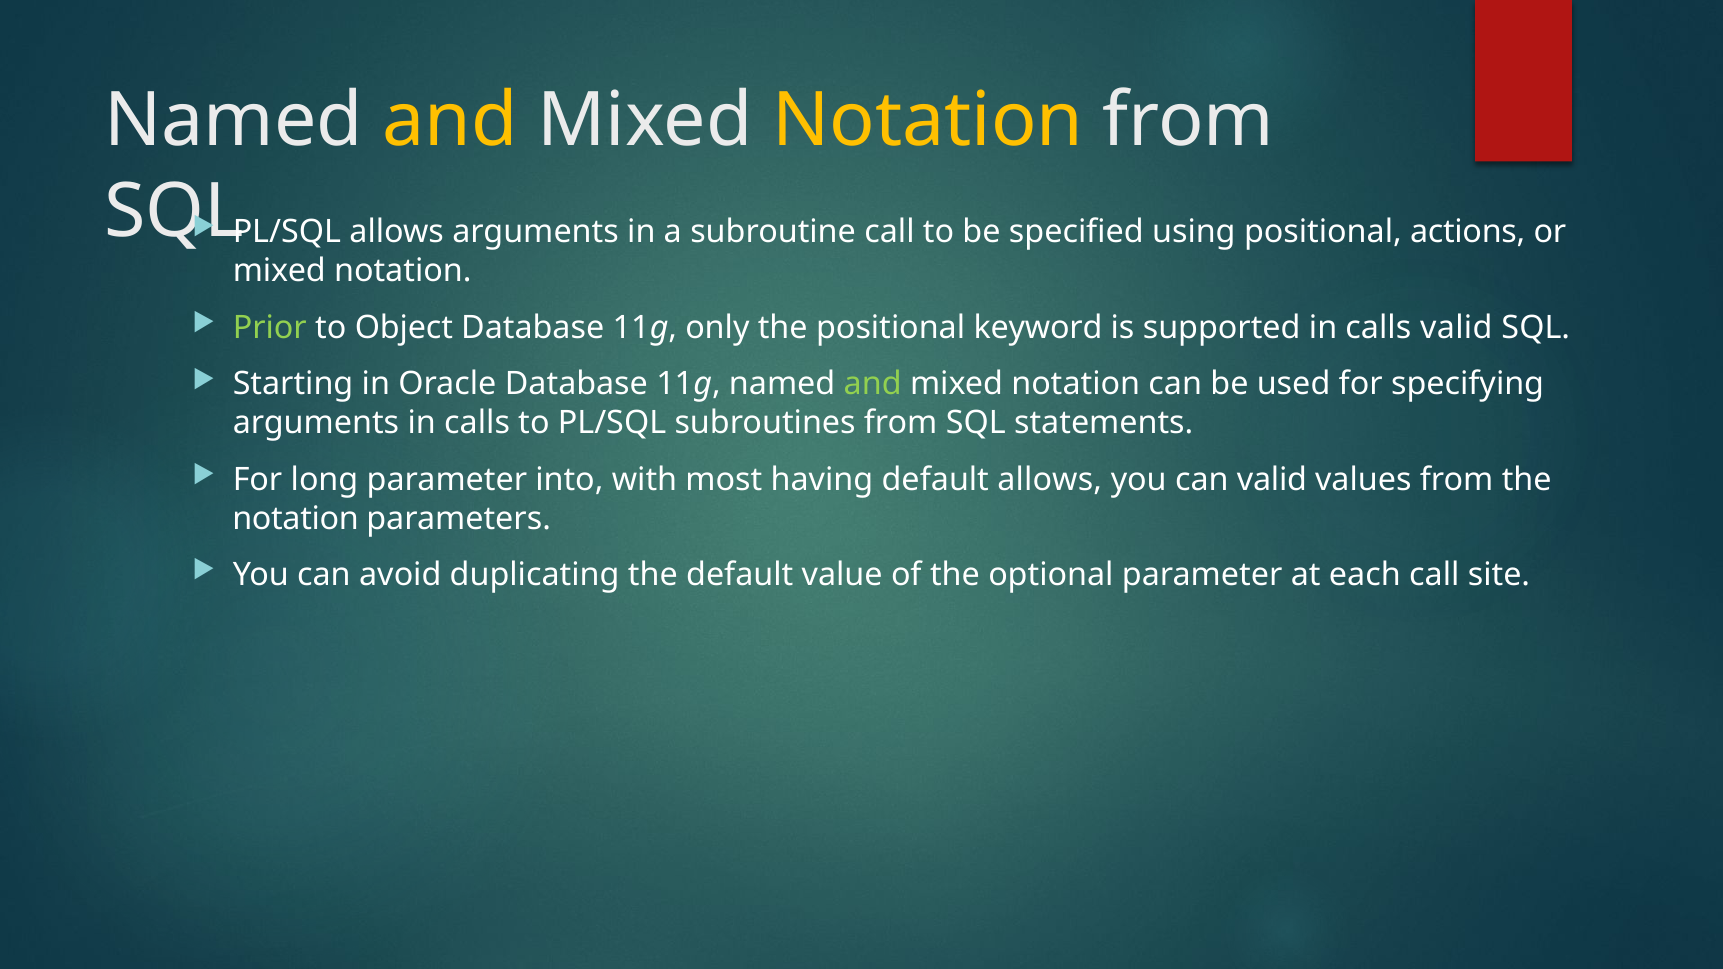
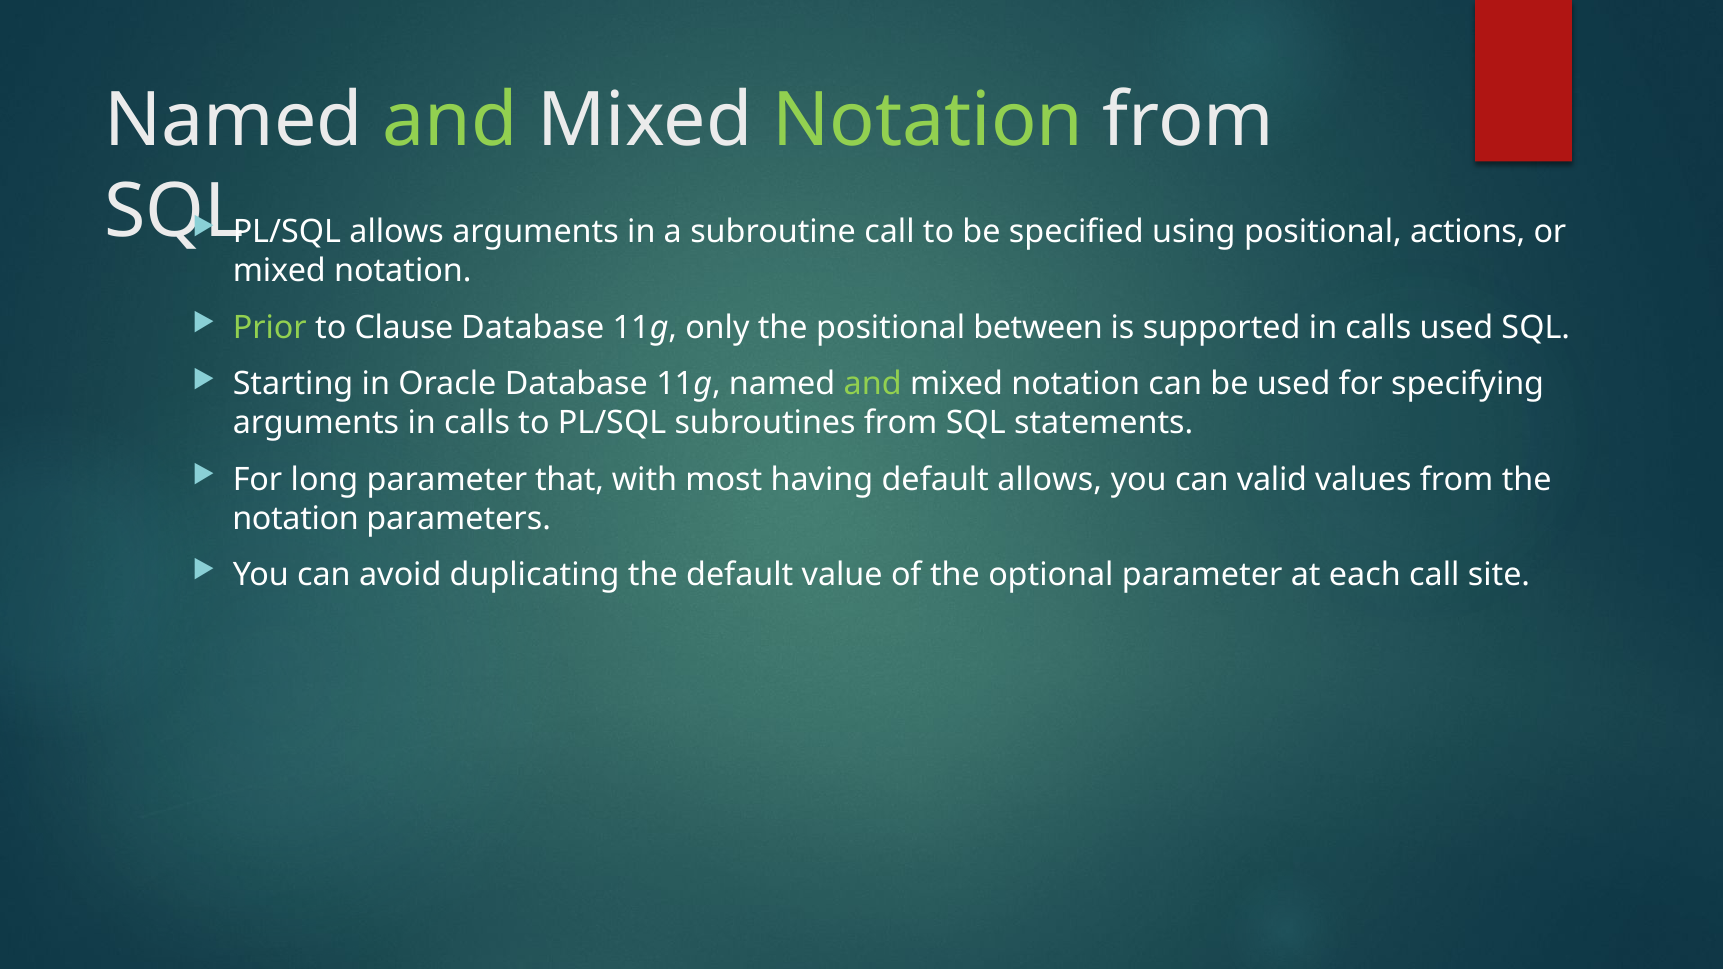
and colour: yellow -> light green (450, 121)
Notation colour: yellow -> light green (928, 121)
Object: Object -> Clause (404, 328)
keyword: keyword -> between (1038, 328)
calls valid: valid -> used (1456, 328)
into: into -> that (570, 480)
